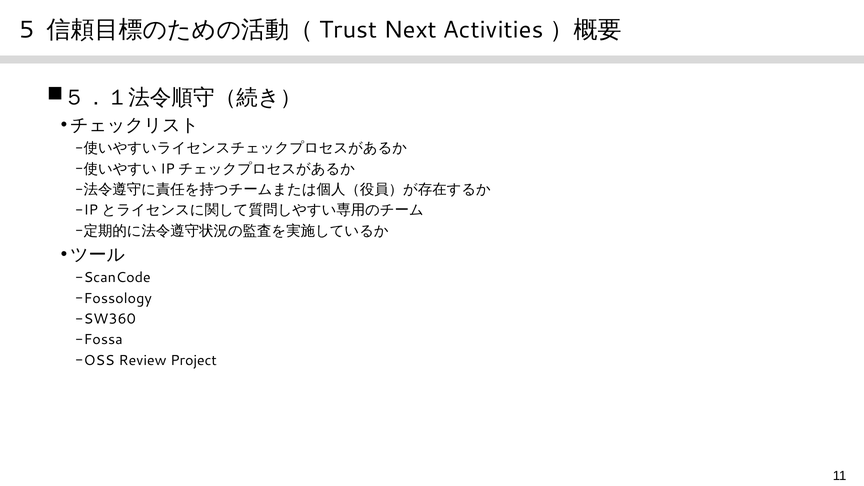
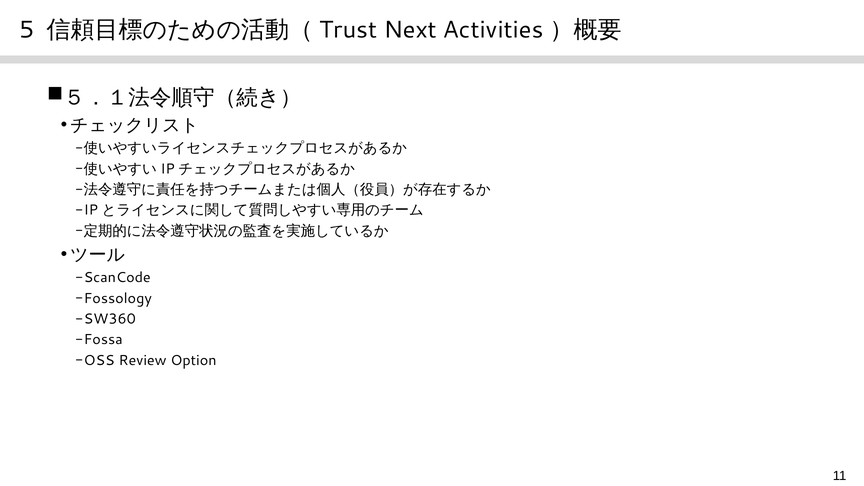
Project: Project -> Option (194, 360)
